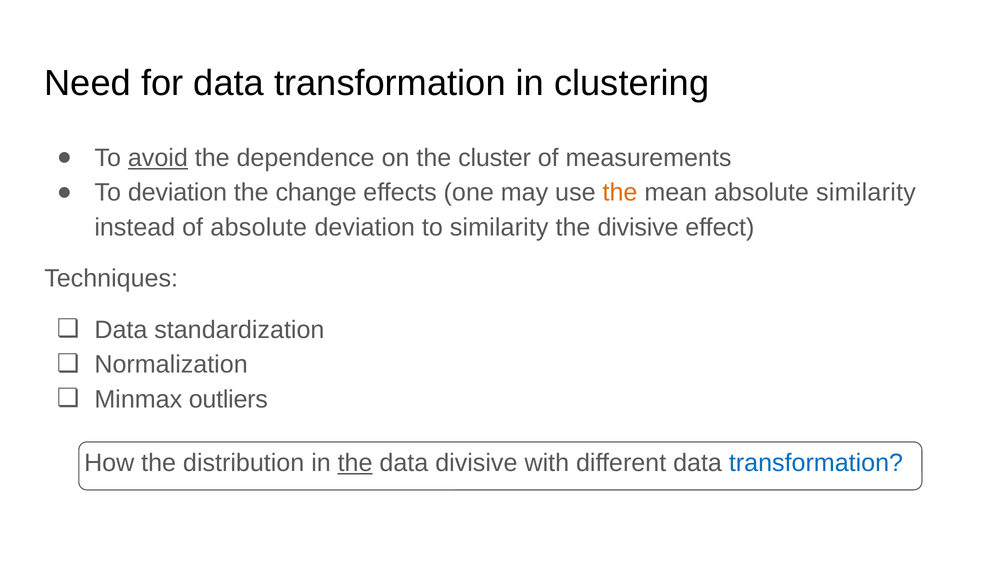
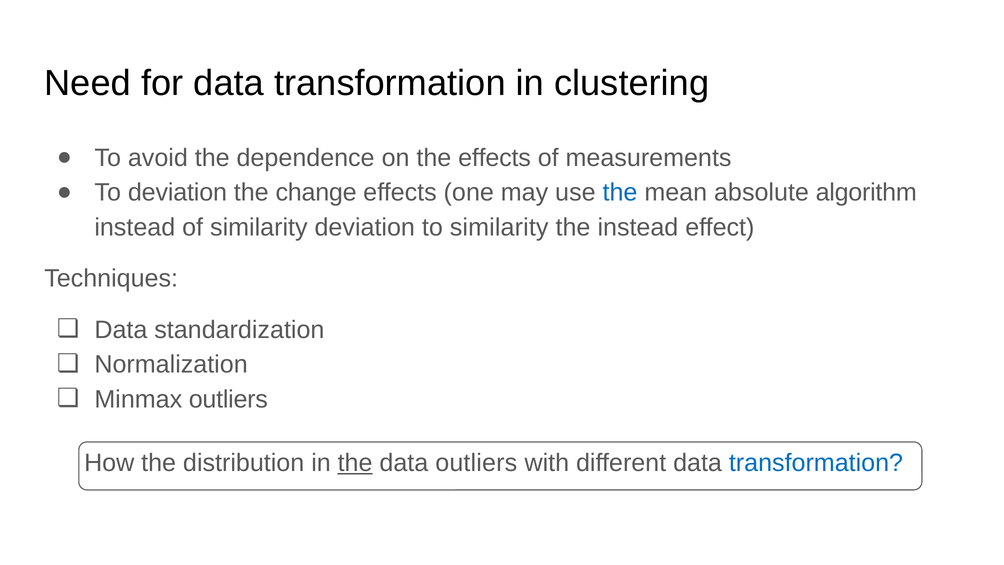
avoid underline: present -> none (158, 158)
the cluster: cluster -> effects (495, 158)
the colour: orange -> blue (620, 193)
absolute similarity: similarity -> algorithm (866, 193)
of absolute: absolute -> similarity (259, 227)
the divisive: divisive -> instead (638, 227)
data divisive: divisive -> outliers (476, 463)
